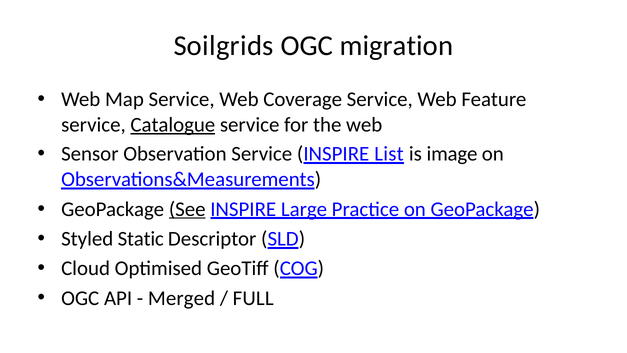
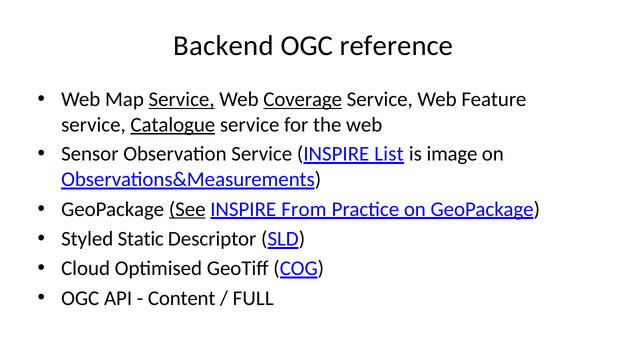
Soilgrids: Soilgrids -> Backend (224, 45)
migration: migration -> reference (396, 45)
Service underline: none -> present (182, 99)
Coverage underline: none -> present (303, 99)
Large: Large -> From (304, 209)
Merged: Merged -> Content (182, 298)
